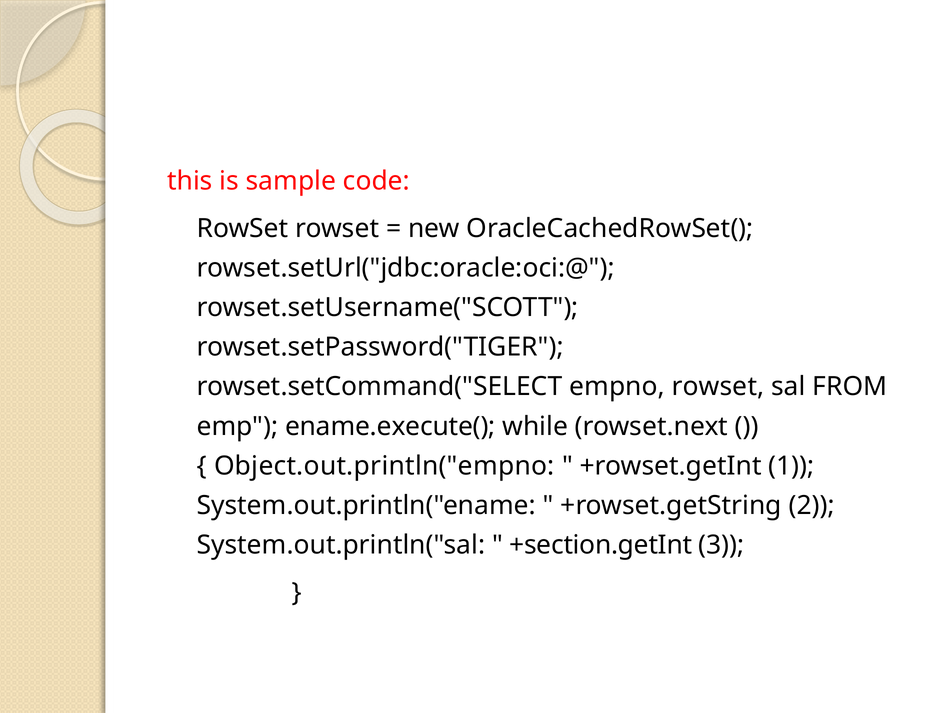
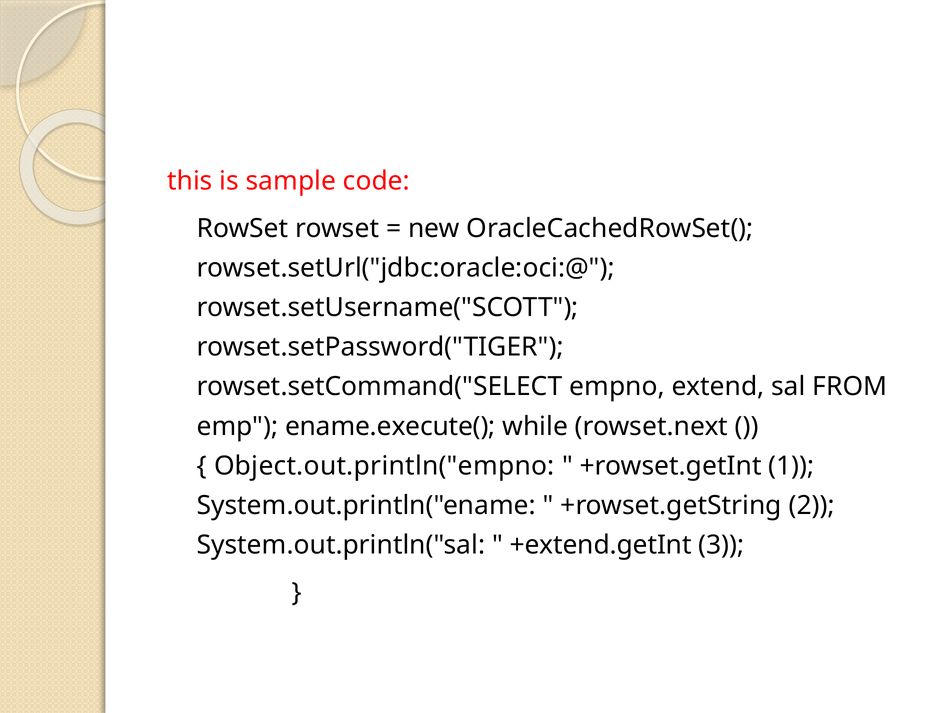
empno rowset: rowset -> extend (718, 387)
+section.getInt: +section.getInt -> +extend.getInt (601, 545)
